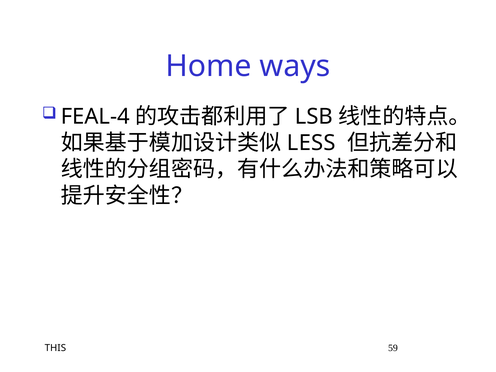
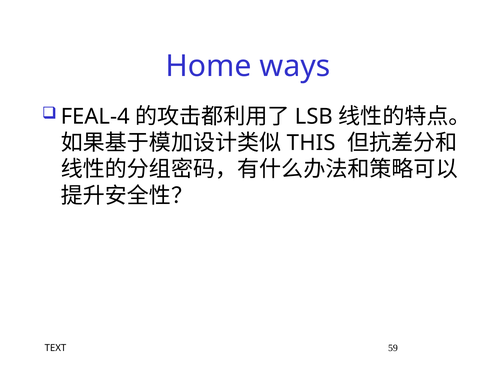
LESS: LESS -> THIS (311, 143)
THIS: THIS -> TEXT (55, 348)
